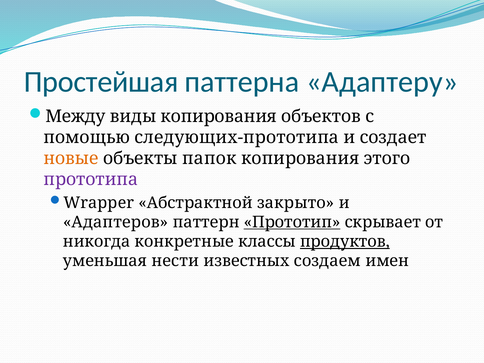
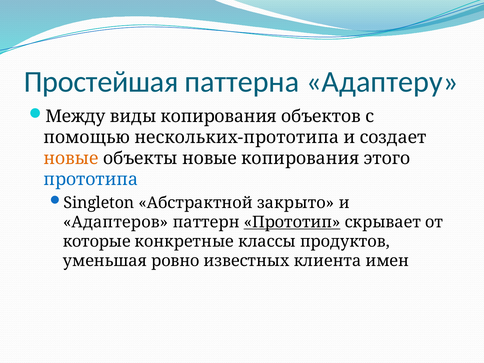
следующих-прототипа: следующих-прототипа -> нескольких-прототипа (237, 137)
объекты папок: папок -> новые (209, 158)
прототипа colour: purple -> blue (91, 179)
Wrapper: Wrapper -> Singleton (99, 203)
никогда: никогда -> которые (97, 241)
продуктов underline: present -> none (345, 241)
нести: нести -> ровно (175, 261)
создаем: создаем -> клиента (327, 261)
